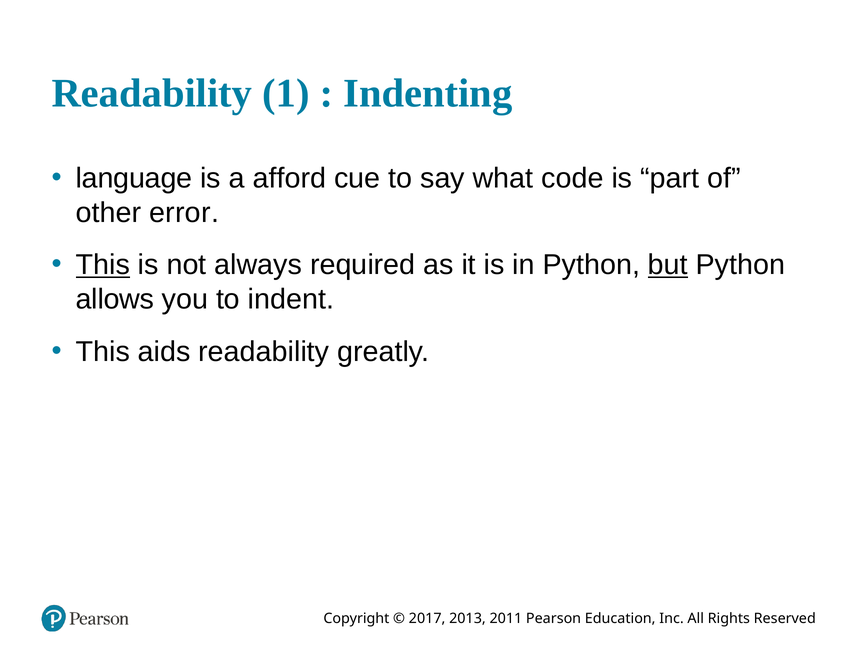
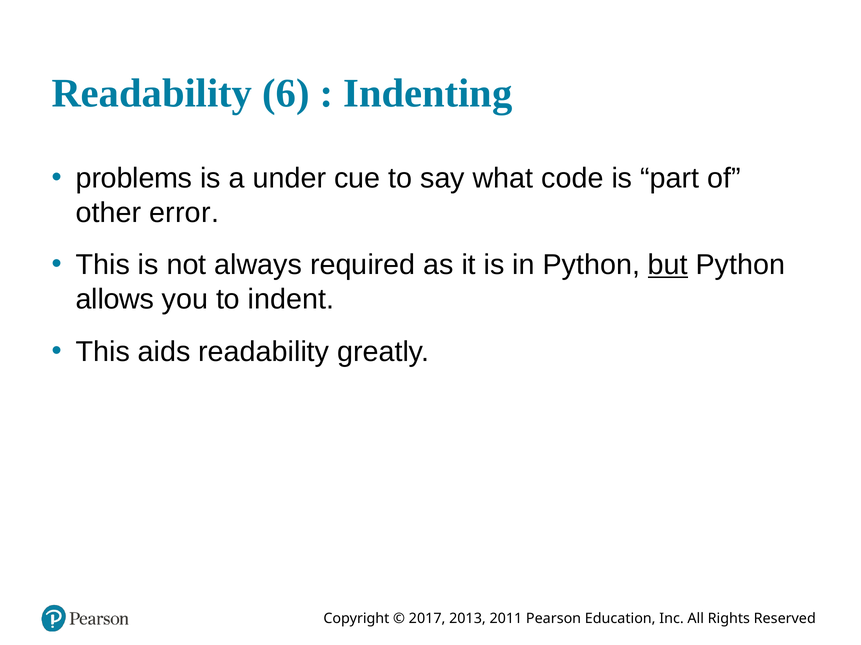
1: 1 -> 6 (286, 93)
language: language -> problems (134, 179)
afford: afford -> under (289, 179)
This underline: present -> none (103, 265)
